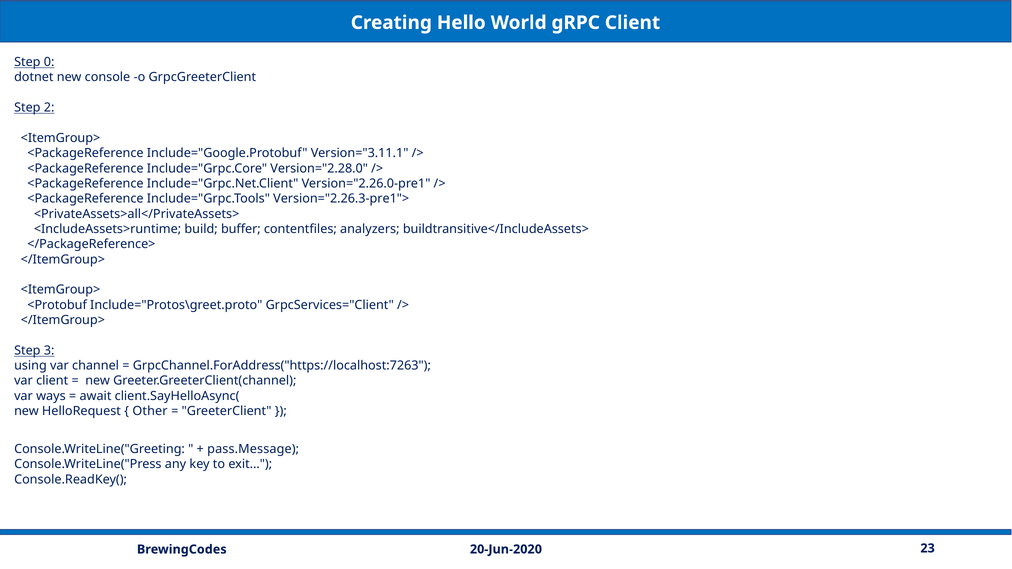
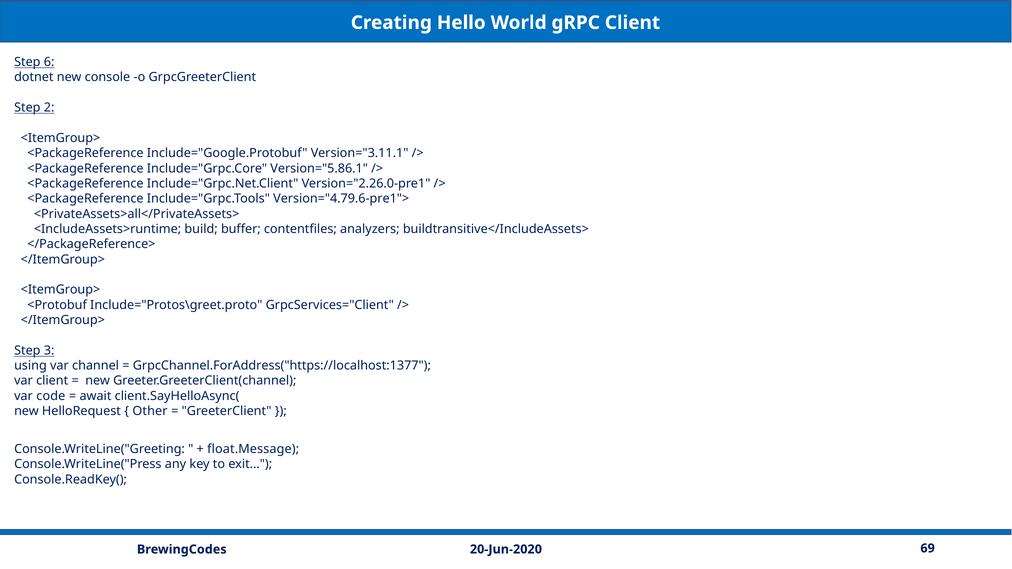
0: 0 -> 6 (49, 62)
Version="2.28.0: Version="2.28.0 -> Version="5.86.1 (319, 168)
Version="2.26.3-pre1">: Version="2.26.3-pre1"> -> Version="4.79.6-pre1"> (341, 199)
GrpcChannel.ForAddress("https://localhost:7263: GrpcChannel.ForAddress("https://localhost:7263 -> GrpcChannel.ForAddress("https://localhost:1377 (282, 366)
ways: ways -> code (51, 396)
pass.Message: pass.Message -> float.Message (253, 449)
23: 23 -> 69 (928, 548)
